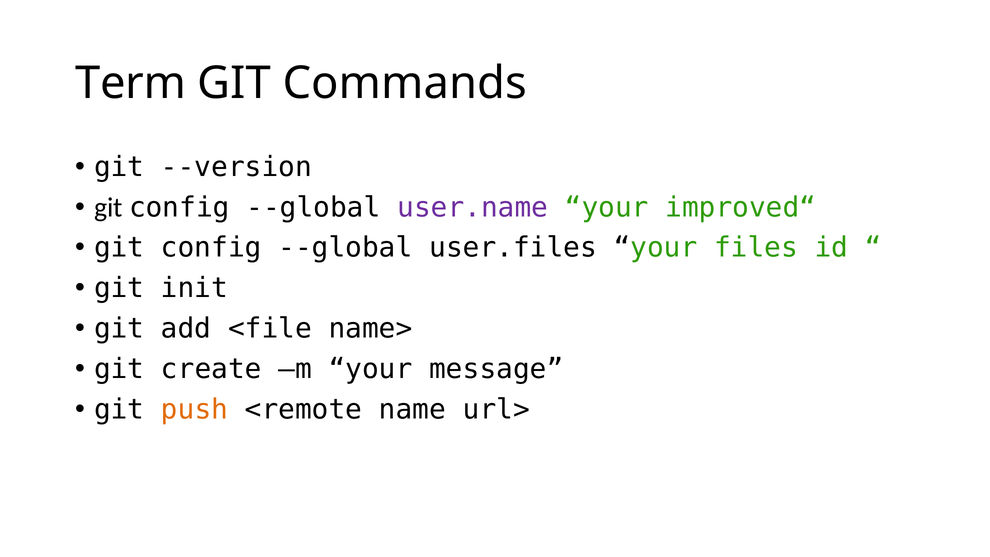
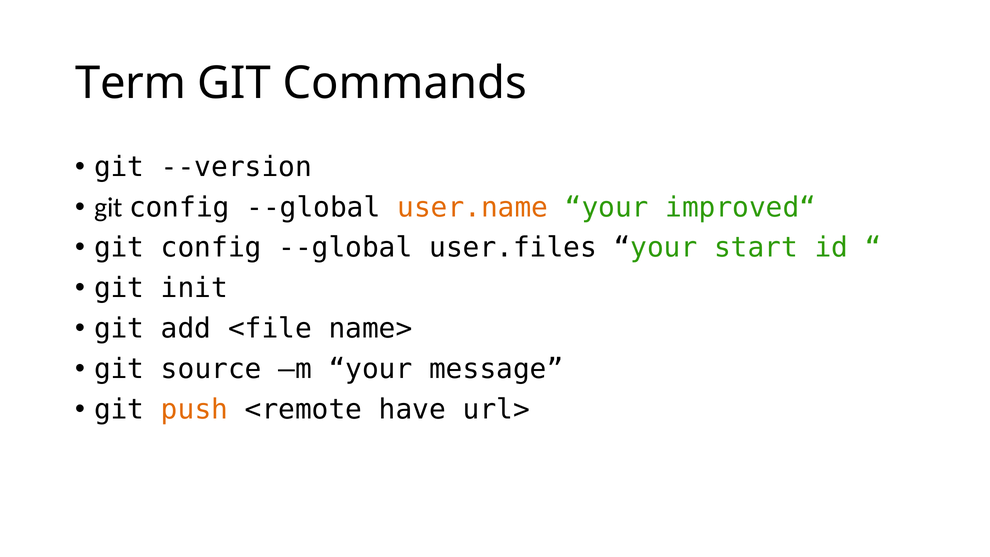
user.name colour: purple -> orange (473, 207)
files: files -> start (756, 248)
create: create -> source (211, 369)
name: name -> have (412, 409)
